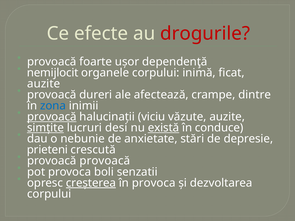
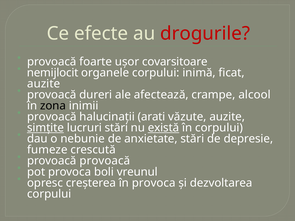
dependenţă: dependenţă -> covarsitoare (175, 62)
dintre: dintre -> alcool (255, 95)
zona colour: blue -> black (53, 106)
provoacă underline: present -> none (52, 117)
viciu: viciu -> arati (152, 117)
lucruri desi: desi -> stări (116, 128)
în conduce: conduce -> corpului (219, 128)
prieteni: prieteni -> fumeze (47, 150)
senzatii: senzatii -> vreunul (137, 172)
creșterea underline: present -> none (91, 183)
